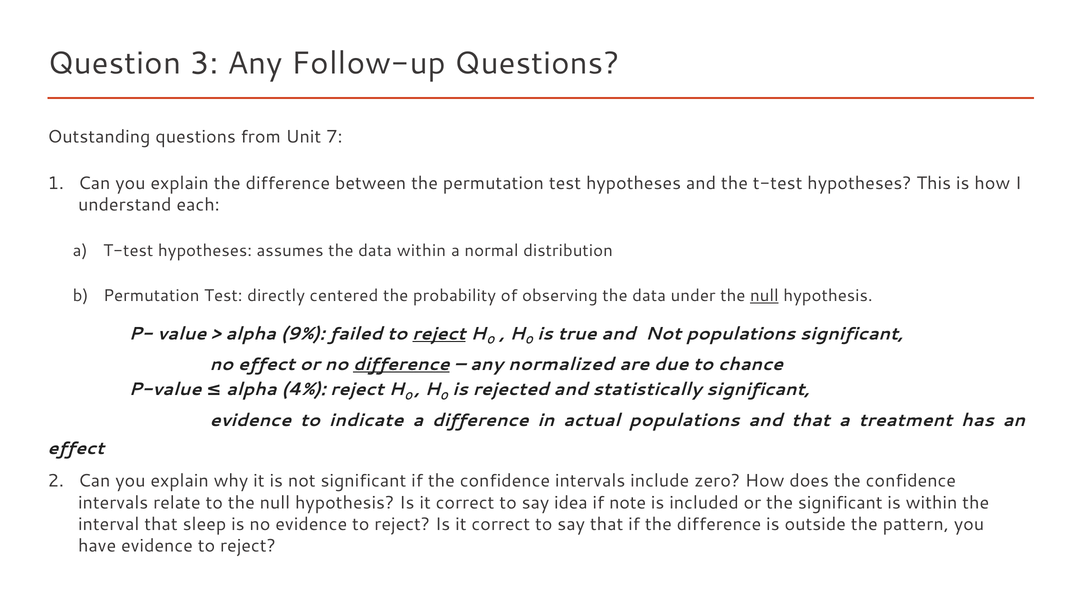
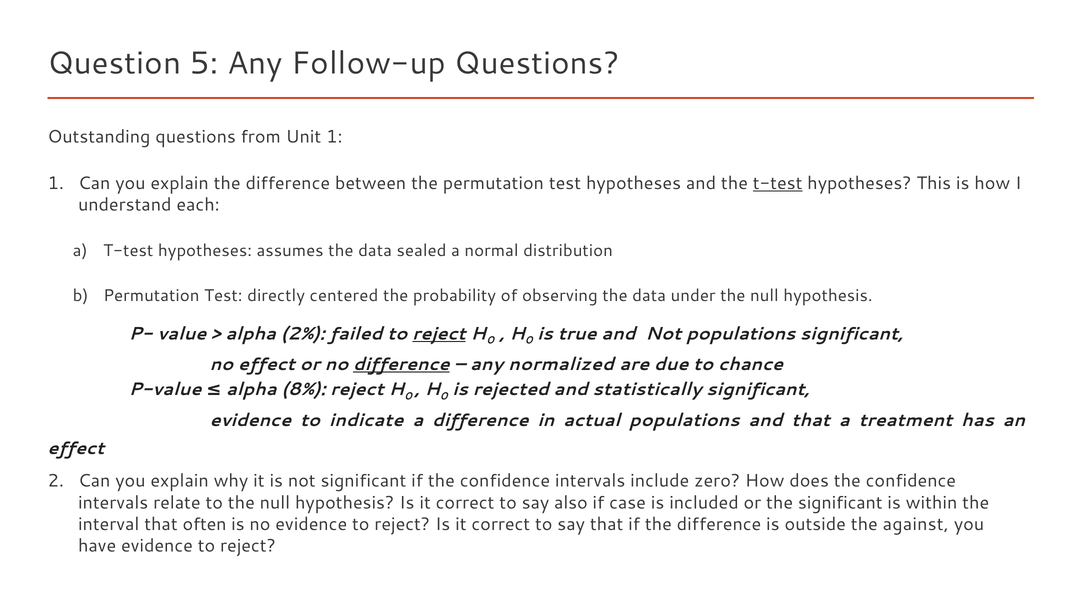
3: 3 -> 5 (204, 63)
Unit 7: 7 -> 1 (334, 137)
t-test underline: none -> present (778, 183)
data within: within -> sealed (421, 250)
null underline: present -> none (764, 295)
9%: 9% -> 2% (303, 333)
4%: 4% -> 8% (304, 389)
idea: idea -> also (571, 502)
note: note -> case (628, 502)
sleep: sleep -> often (205, 524)
pattern: pattern -> against (916, 524)
